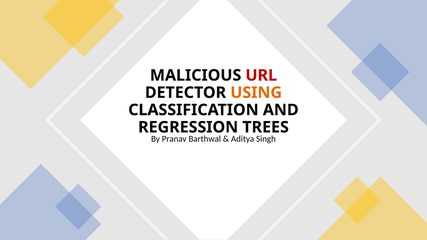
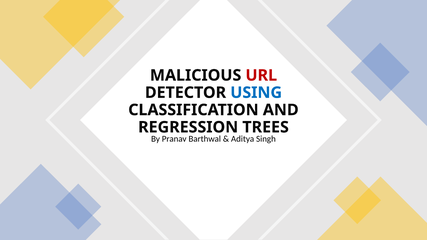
USING colour: orange -> blue (256, 93)
